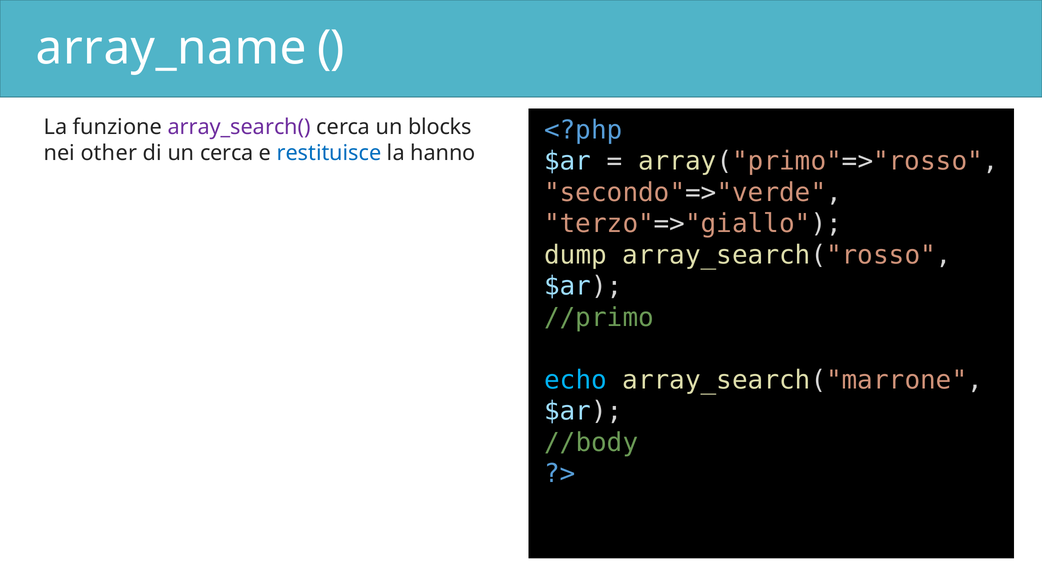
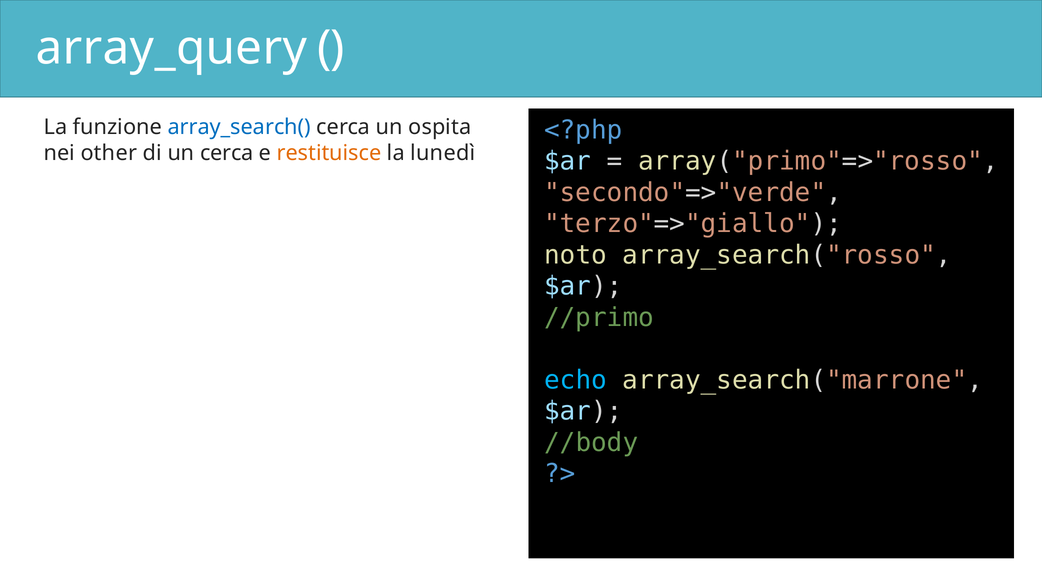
array_name: array_name -> array_query (171, 48)
array_search( colour: purple -> blue (239, 127)
blocks: blocks -> ospita (440, 127)
restituisce colour: blue -> orange (329, 153)
hanno: hanno -> lunedì (443, 153)
dump: dump -> noto (576, 255)
